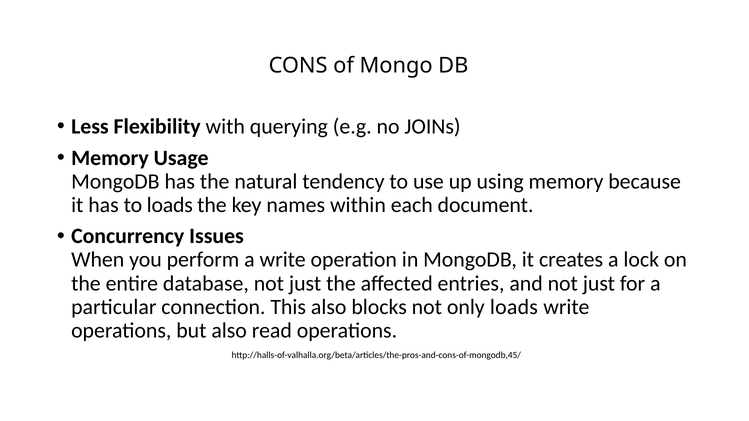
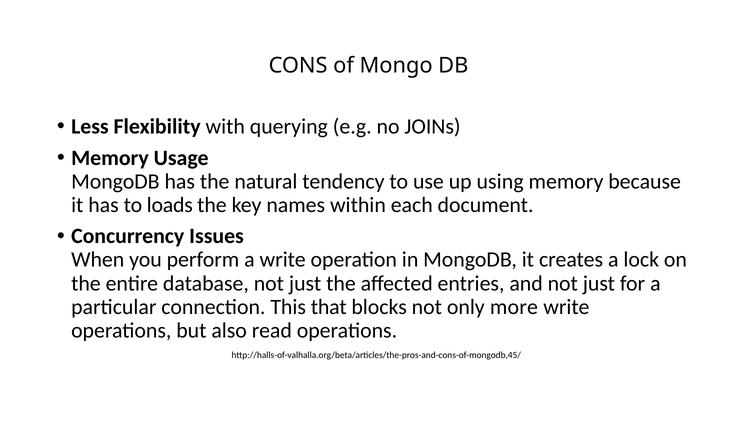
This also: also -> that (329, 307)
only loads: loads -> more (514, 307)
